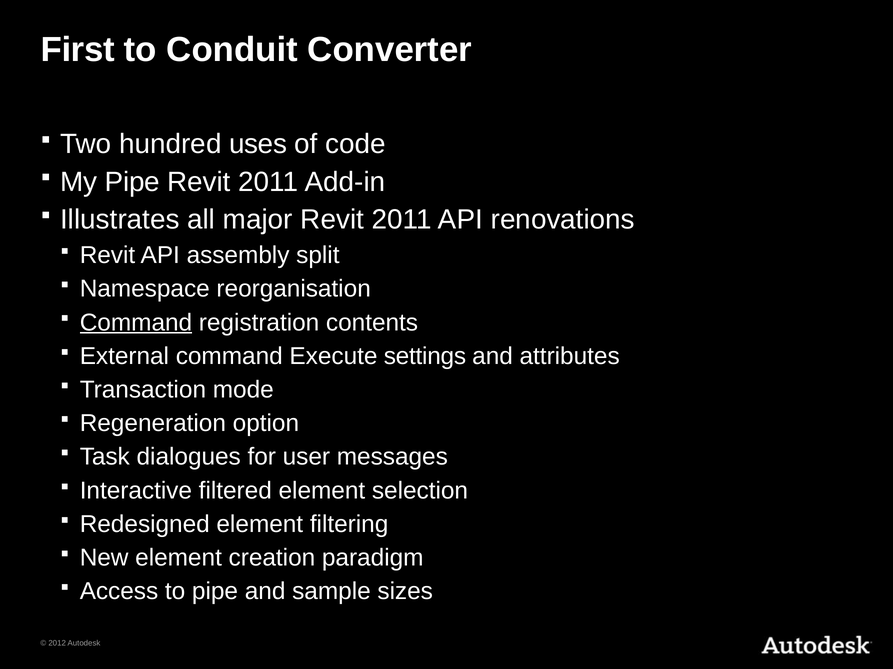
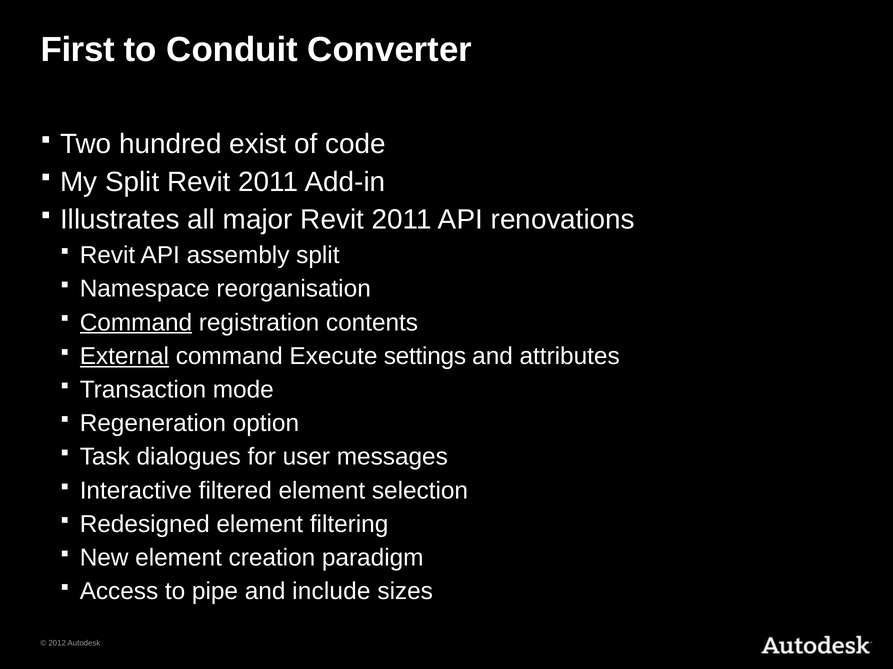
uses: uses -> exist (258, 144)
My Pipe: Pipe -> Split (132, 182)
External underline: none -> present (124, 356)
sample: sample -> include (331, 592)
